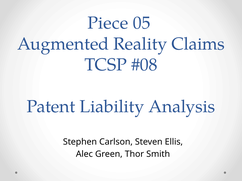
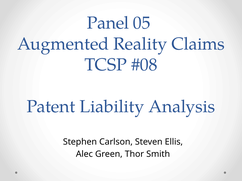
Piece: Piece -> Panel (108, 23)
